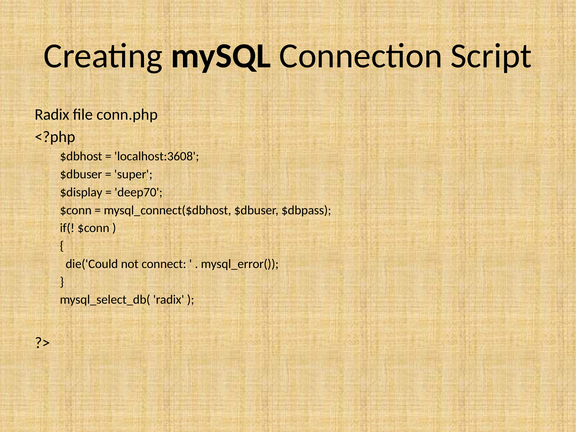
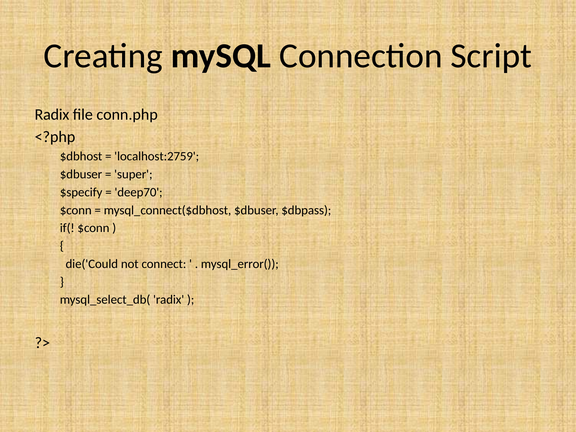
localhost:3608: localhost:3608 -> localhost:2759 (157, 156)
$display: $display -> $specify (81, 192)
